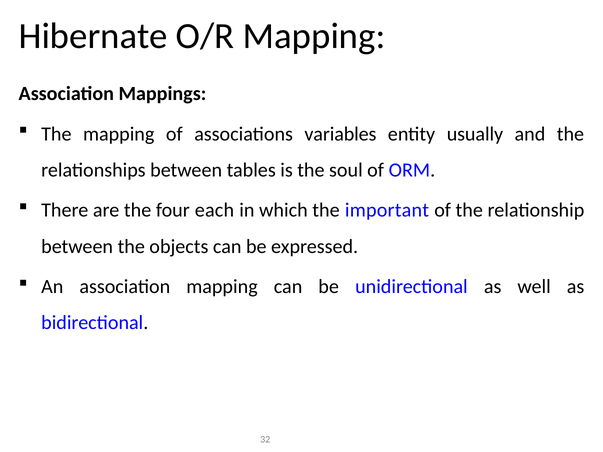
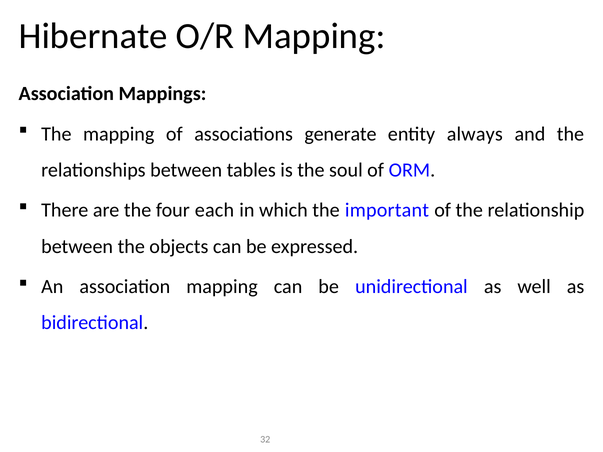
variables: variables -> generate (340, 134)
usually: usually -> always (475, 134)
